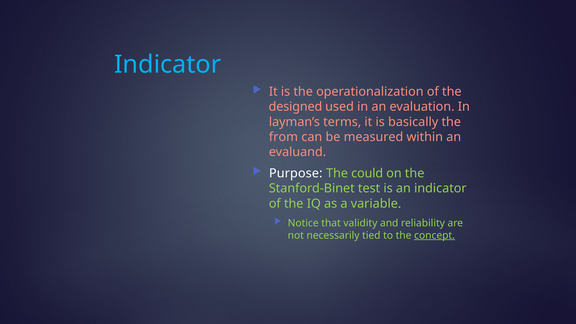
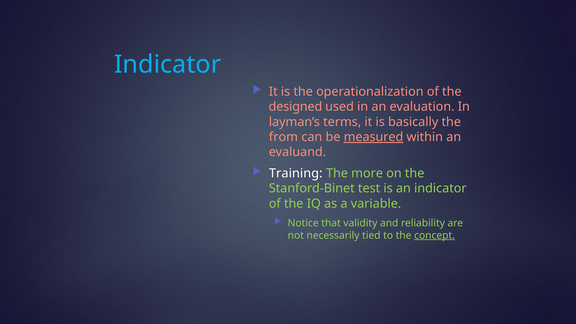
measured underline: none -> present (373, 137)
Purpose: Purpose -> Training (296, 173)
could: could -> more (367, 173)
